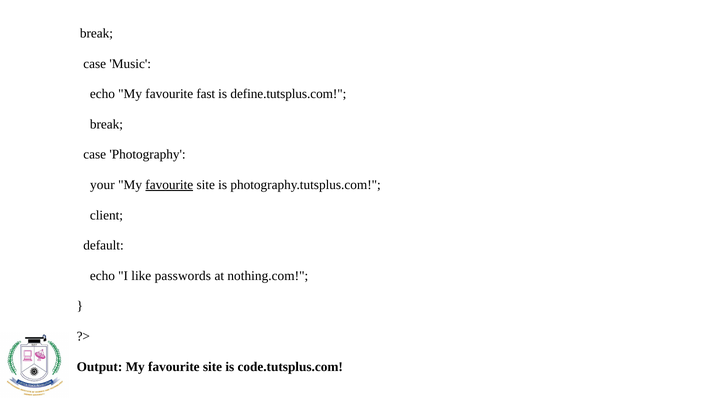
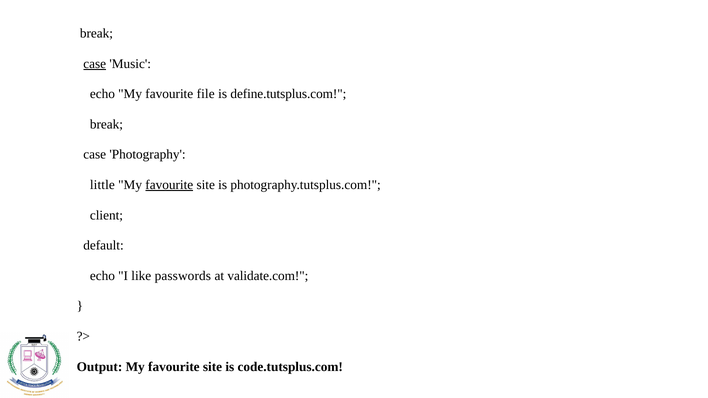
case underline: none -> present (95, 64)
fast: fast -> file (206, 94)
your: your -> little (102, 185)
nothing.com: nothing.com -> validate.com (268, 276)
